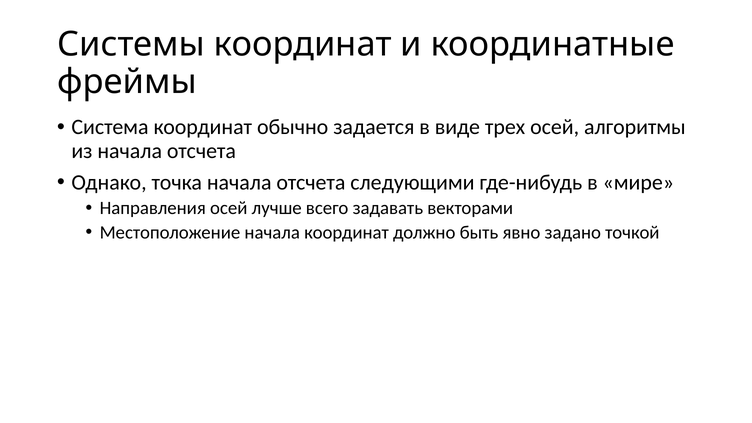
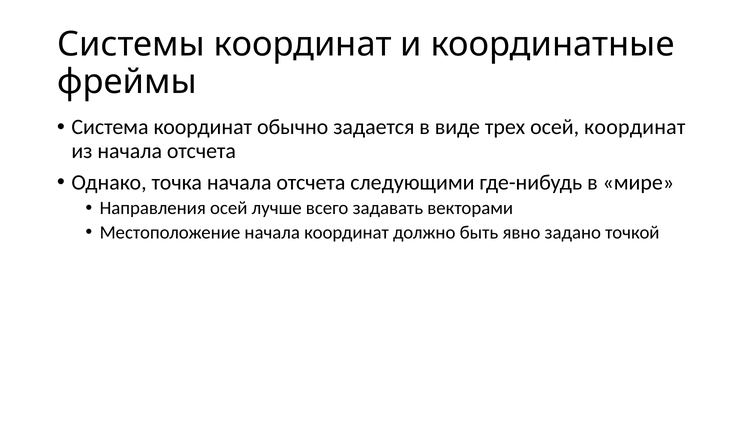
осей алгоритмы: алгоритмы -> координат (635, 127)
